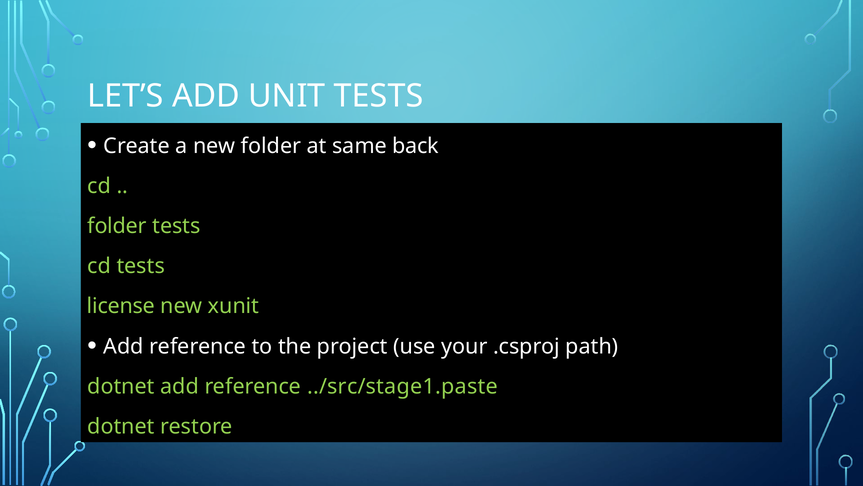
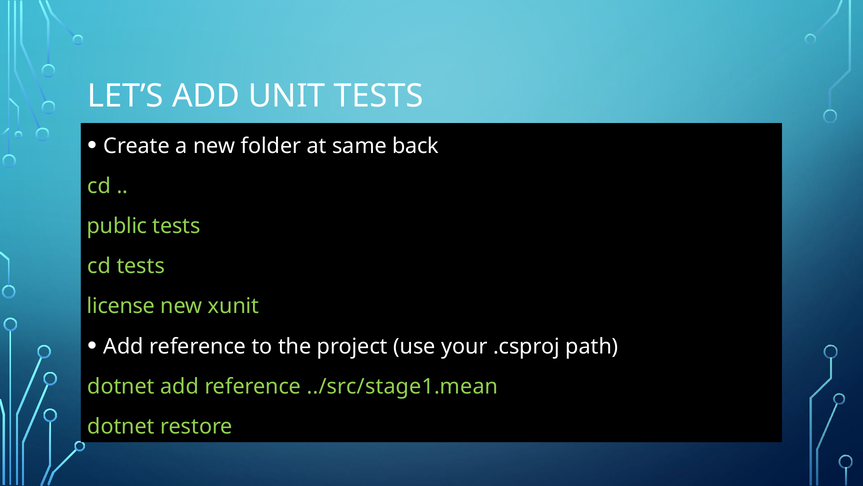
folder: folder -> public (117, 226)
../src/stage1.paste: ../src/stage1.paste -> ../src/stage1.mean (402, 386)
